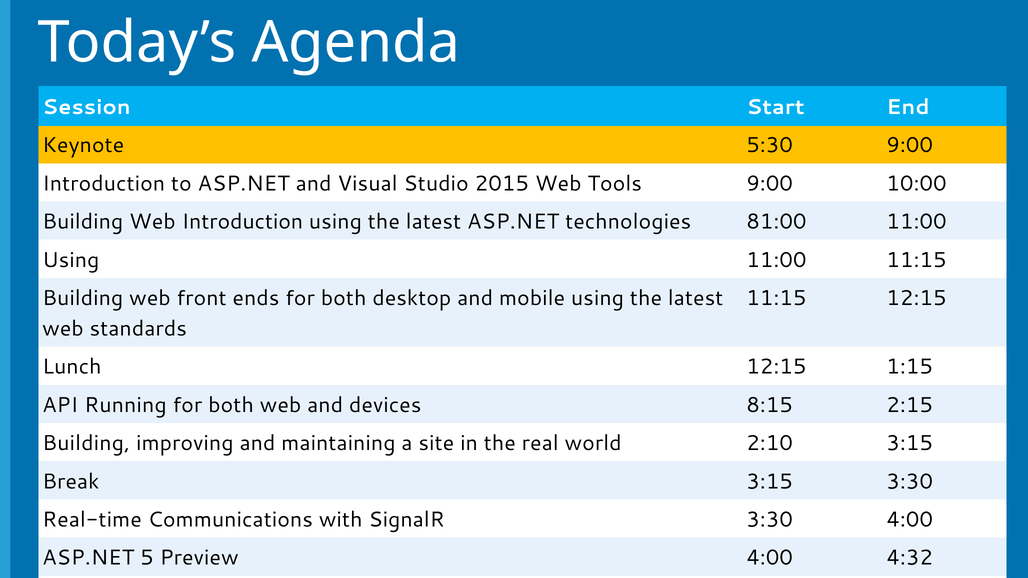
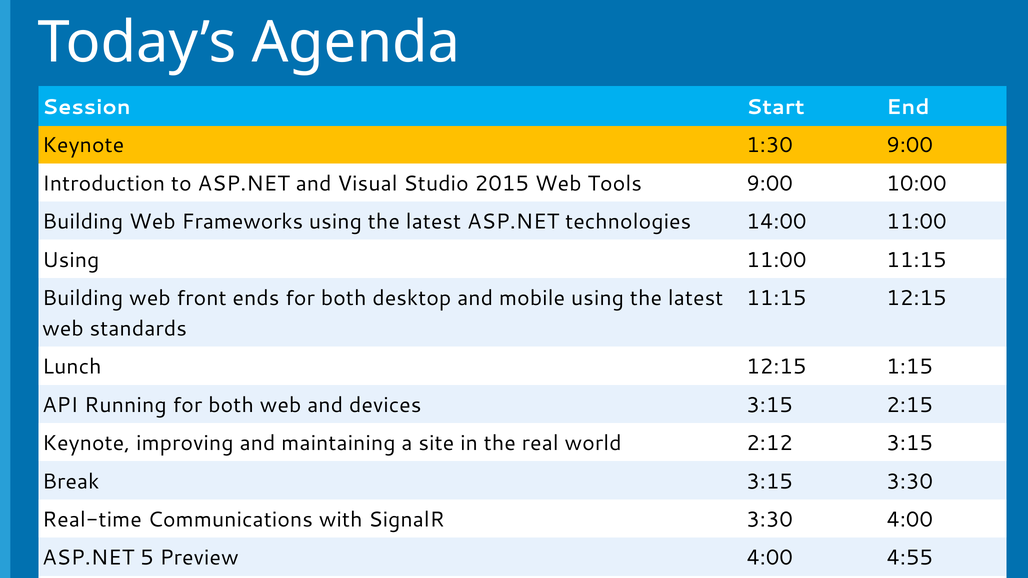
5:30: 5:30 -> 1:30 (770, 145)
Web Introduction: Introduction -> Frameworks (242, 222)
81:00: 81:00 -> 14:00 (776, 222)
devices 8:15: 8:15 -> 3:15 (770, 405)
Building: Building -> Keynote (86, 443)
2:10: 2:10 -> 2:12 (770, 443)
4:32: 4:32 -> 4:55 (910, 558)
